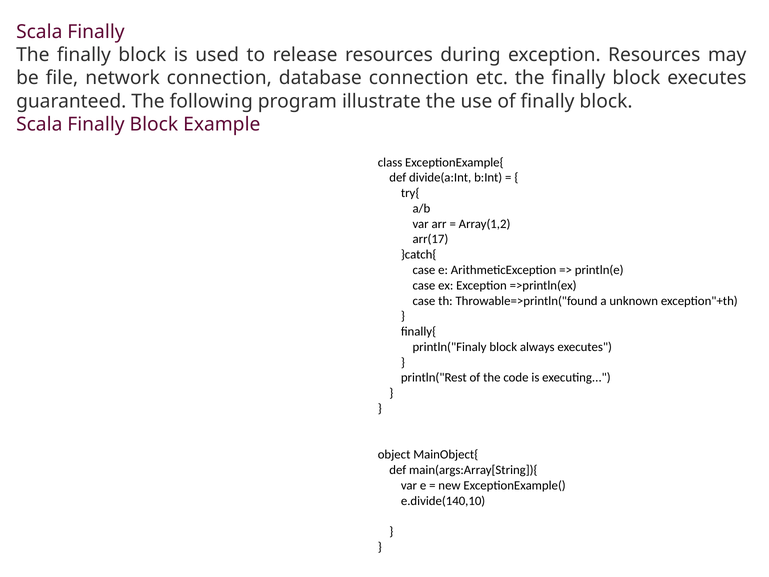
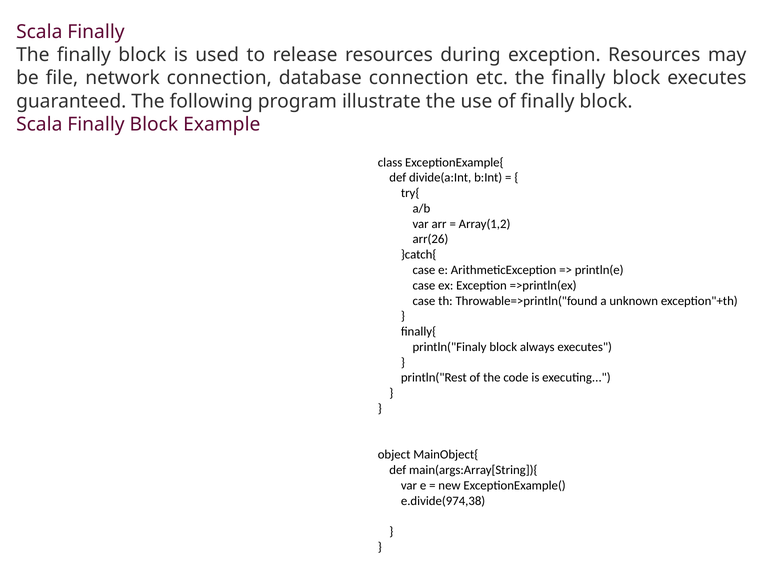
arr(17: arr(17 -> arr(26 (430, 239)
e.divide(140,10: e.divide(140,10 -> e.divide(974,38 (443, 501)
